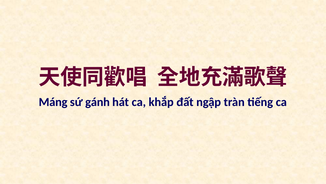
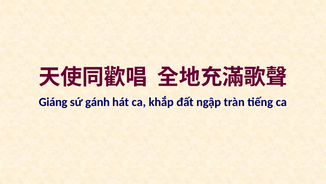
Máng: Máng -> Giáng (53, 102)
